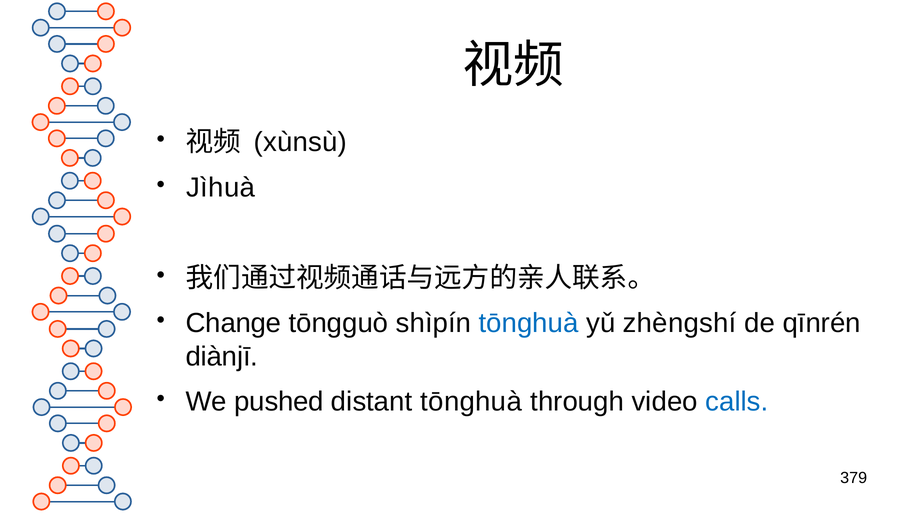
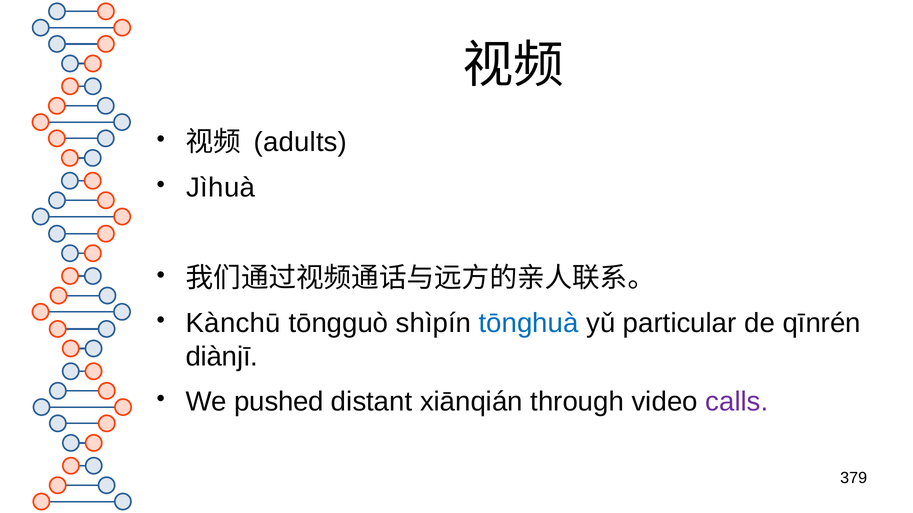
xùnsù: xùnsù -> adults (300, 142)
Change: Change -> Kànchū (233, 324)
zhèngshí: zhèngshí -> particular (680, 324)
distant tōnghuà: tōnghuà -> xiānqián (471, 402)
calls colour: blue -> purple (737, 402)
